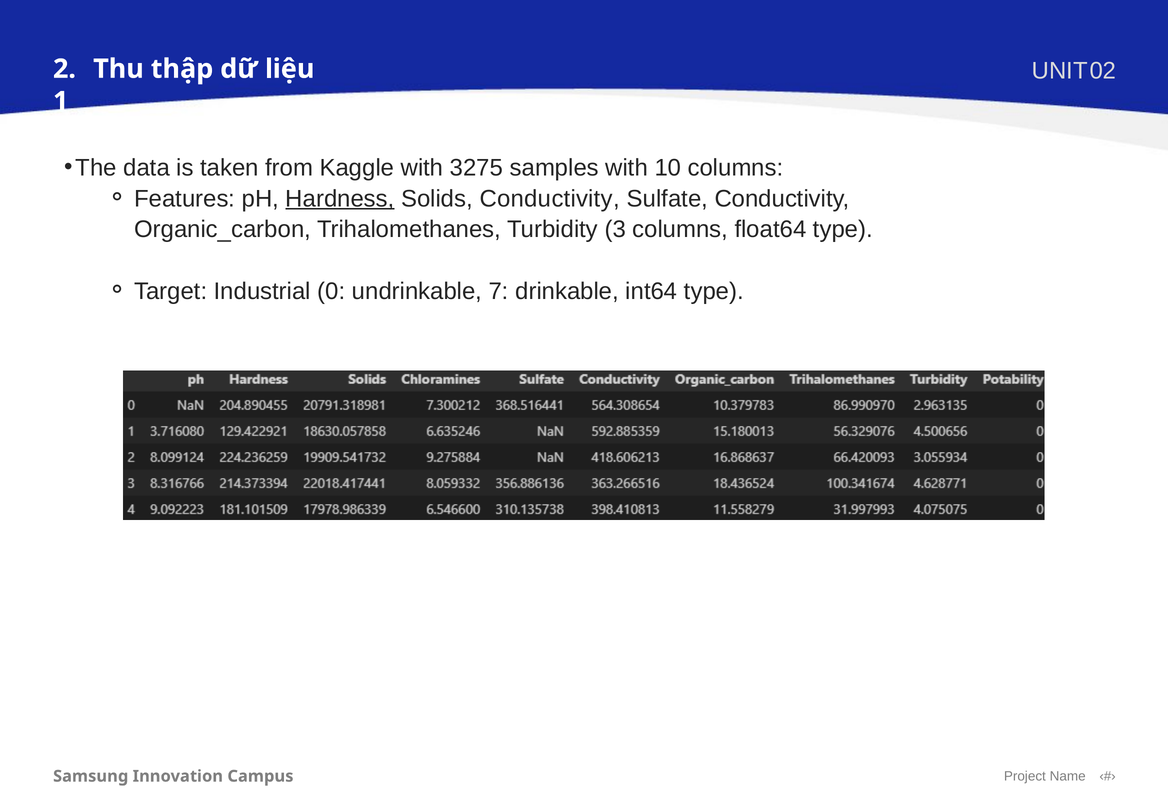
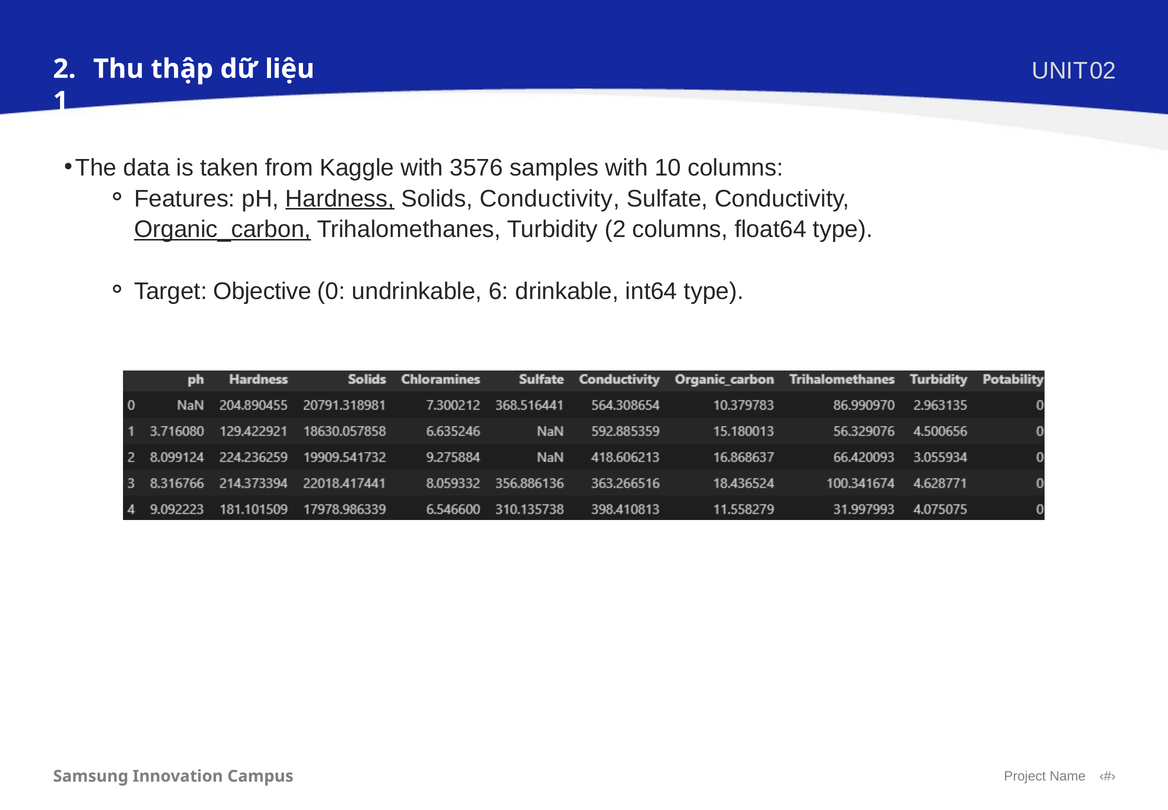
3275: 3275 -> 3576 (476, 168)
Organic_carbon underline: none -> present (223, 229)
Turbidity 3: 3 -> 2 (615, 229)
Industrial: Industrial -> Objective (262, 291)
7: 7 -> 6 (499, 291)
